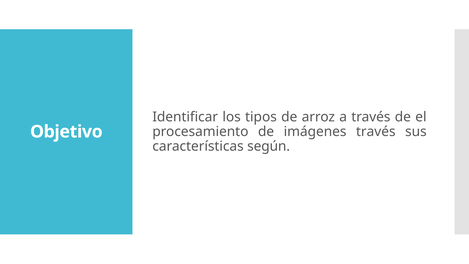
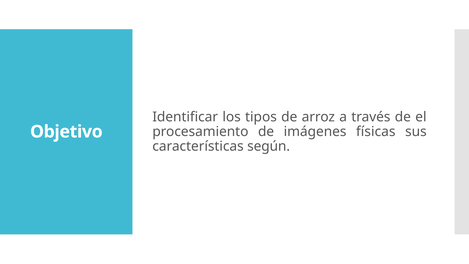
imágenes través: través -> físicas (376, 132)
